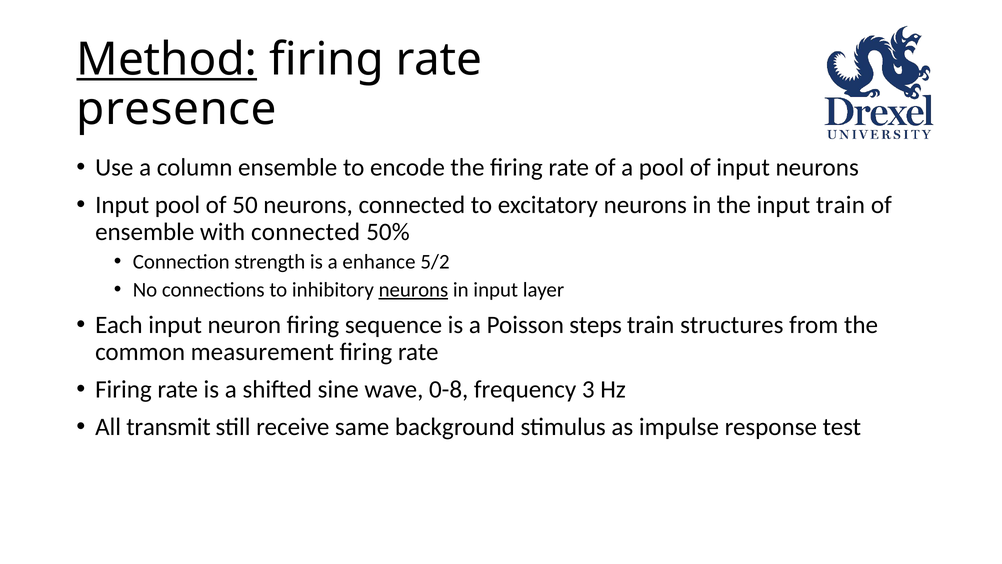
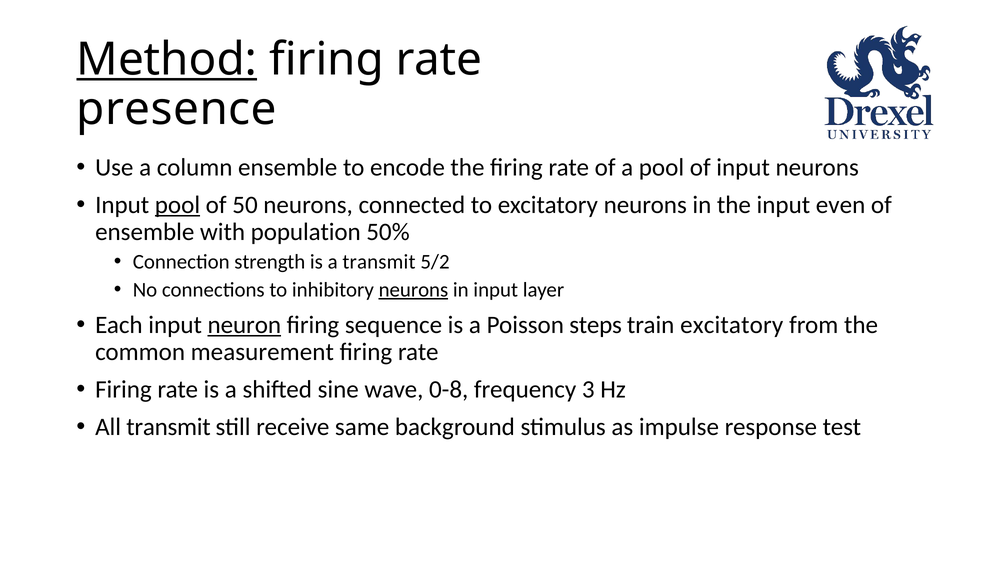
pool underline: none -> present (177, 205)
input train: train -> even (841, 205)
with connected: connected -> population (306, 232)
a enhance: enhance -> transmit (379, 262)
neuron underline: none -> present (244, 325)
train structures: structures -> excitatory (732, 325)
